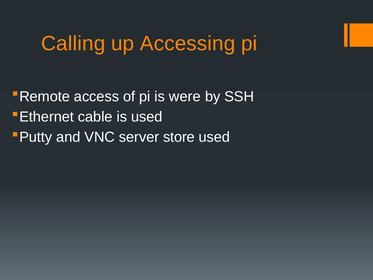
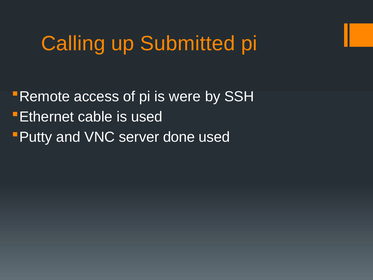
Accessing: Accessing -> Submitted (188, 44)
store: store -> done (179, 137)
